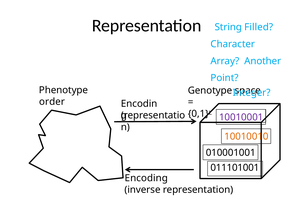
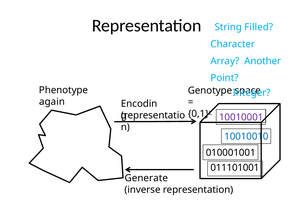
order: order -> again (52, 102)
10010010 colour: orange -> blue (246, 137)
Encoding: Encoding -> Generate (146, 178)
